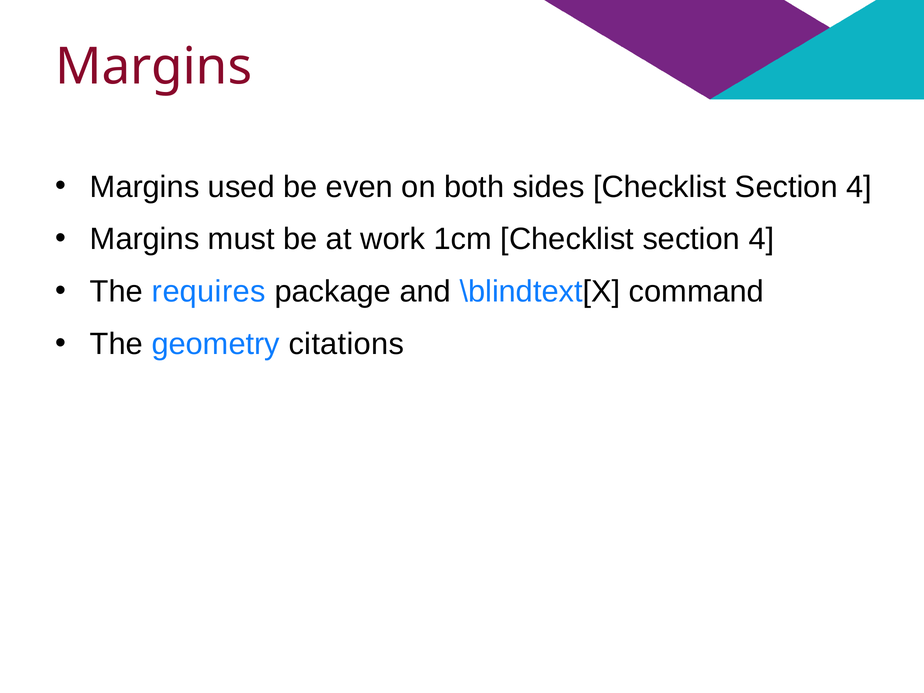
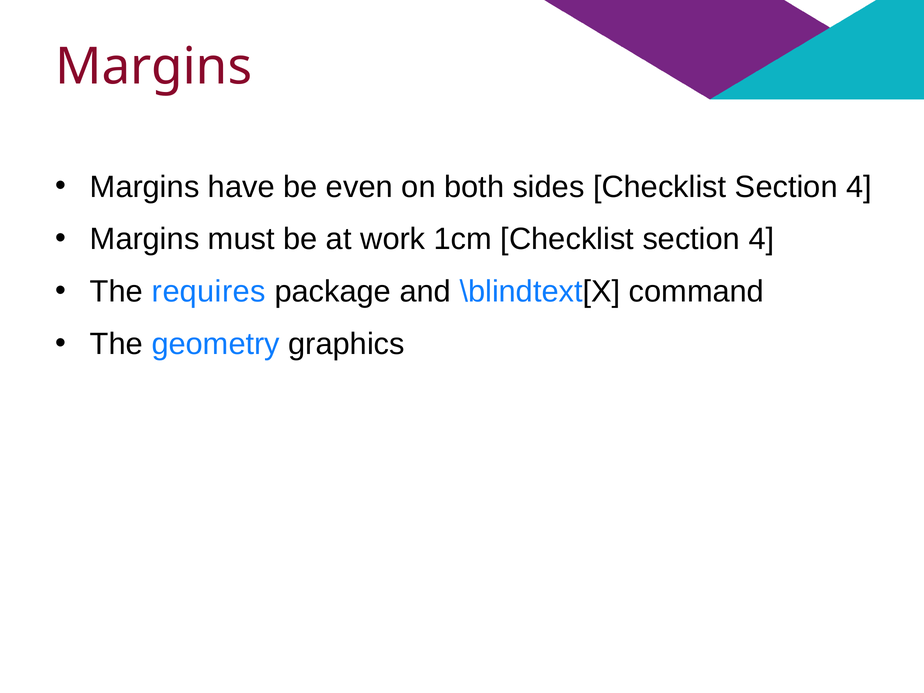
used: used -> have (241, 187)
citations: citations -> graphics (347, 344)
